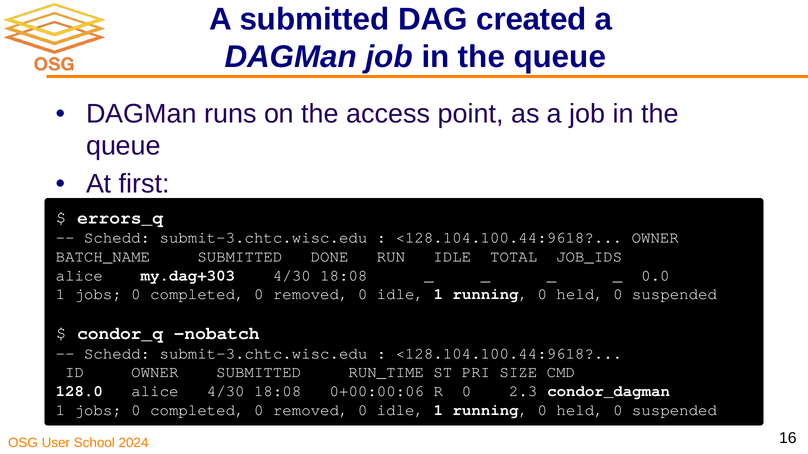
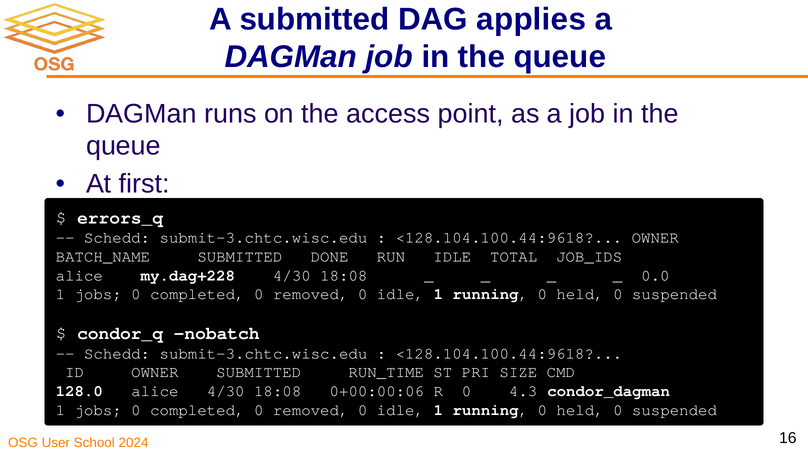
created: created -> applies (531, 19)
my.dag+303: my.dag+303 -> my.dag+228 (188, 276)
2.3: 2.3 -> 4.3 (523, 391)
